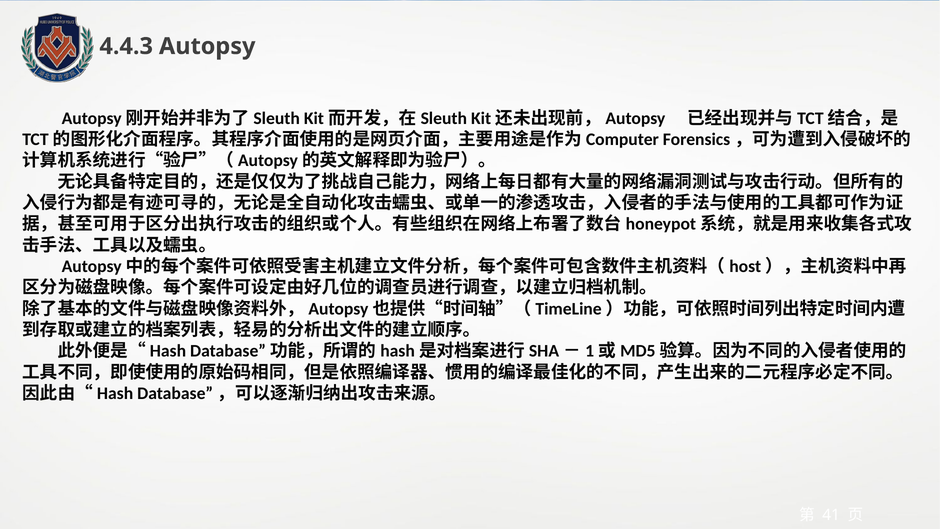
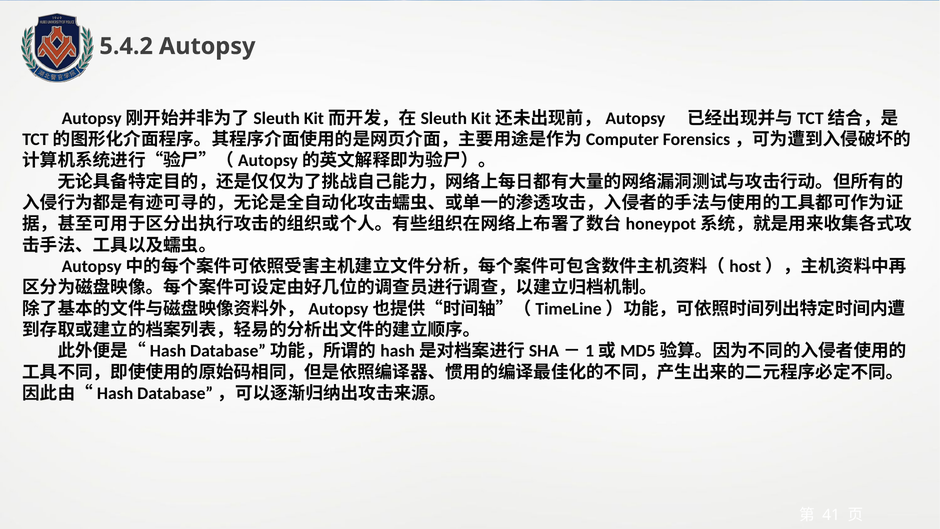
4.4.3: 4.4.3 -> 5.4.2 (126, 46)
